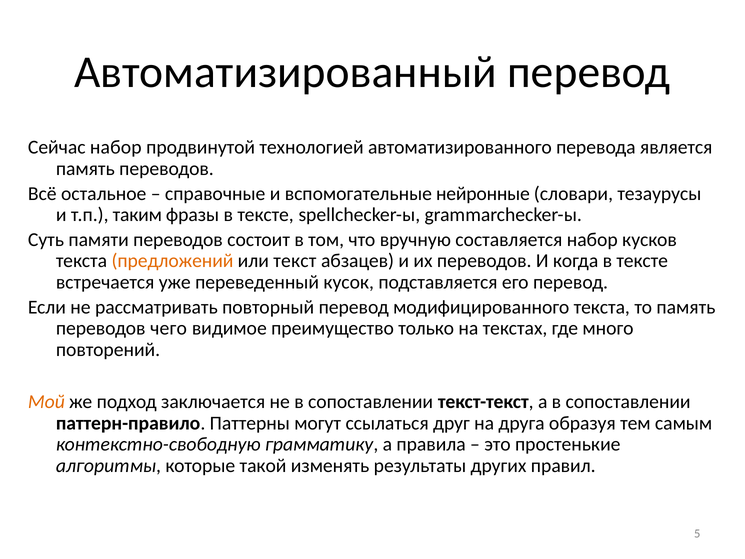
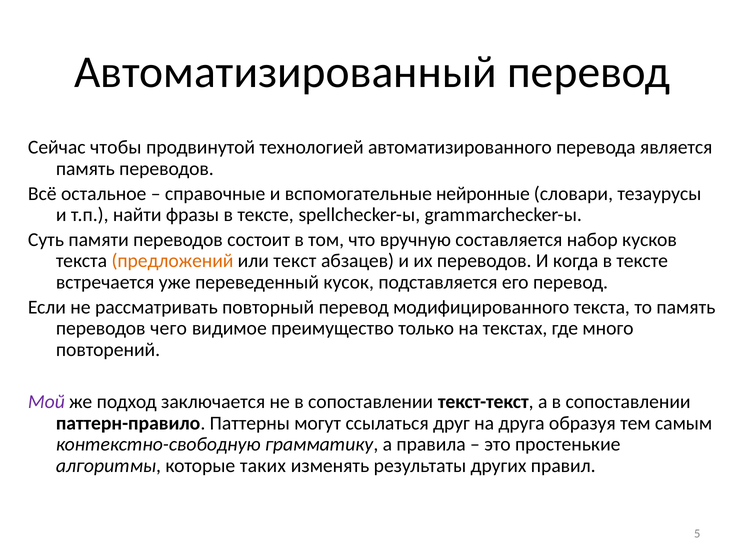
Сейчас набор: набор -> чтобы (116, 147)
таким: таким -> найти (137, 215)
Мой colour: orange -> purple (46, 402)
такой: такой -> таких (263, 465)
